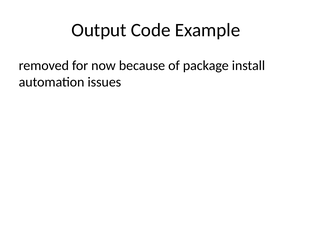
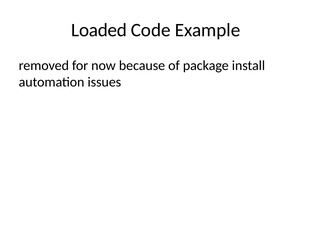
Output: Output -> Loaded (99, 30)
